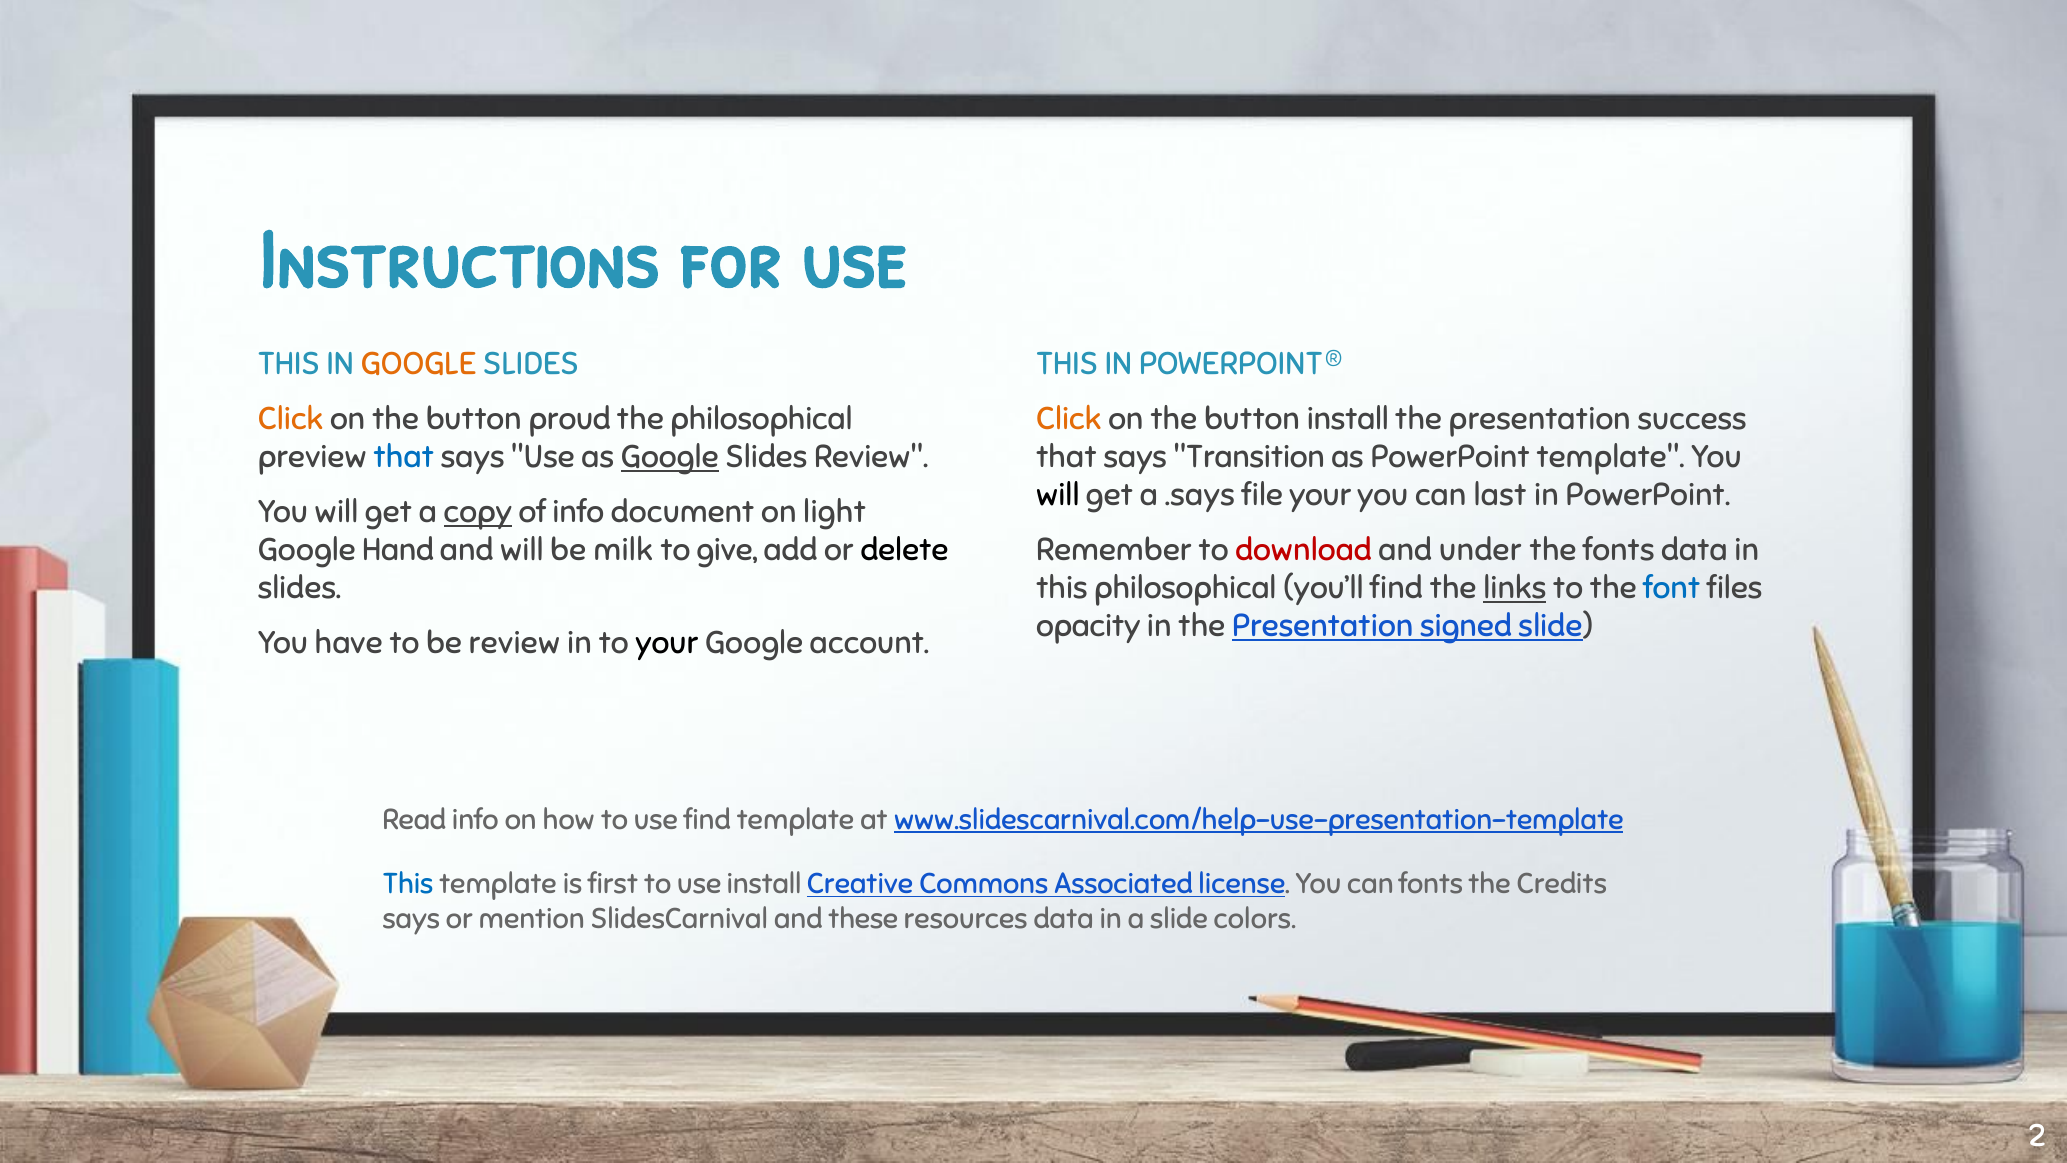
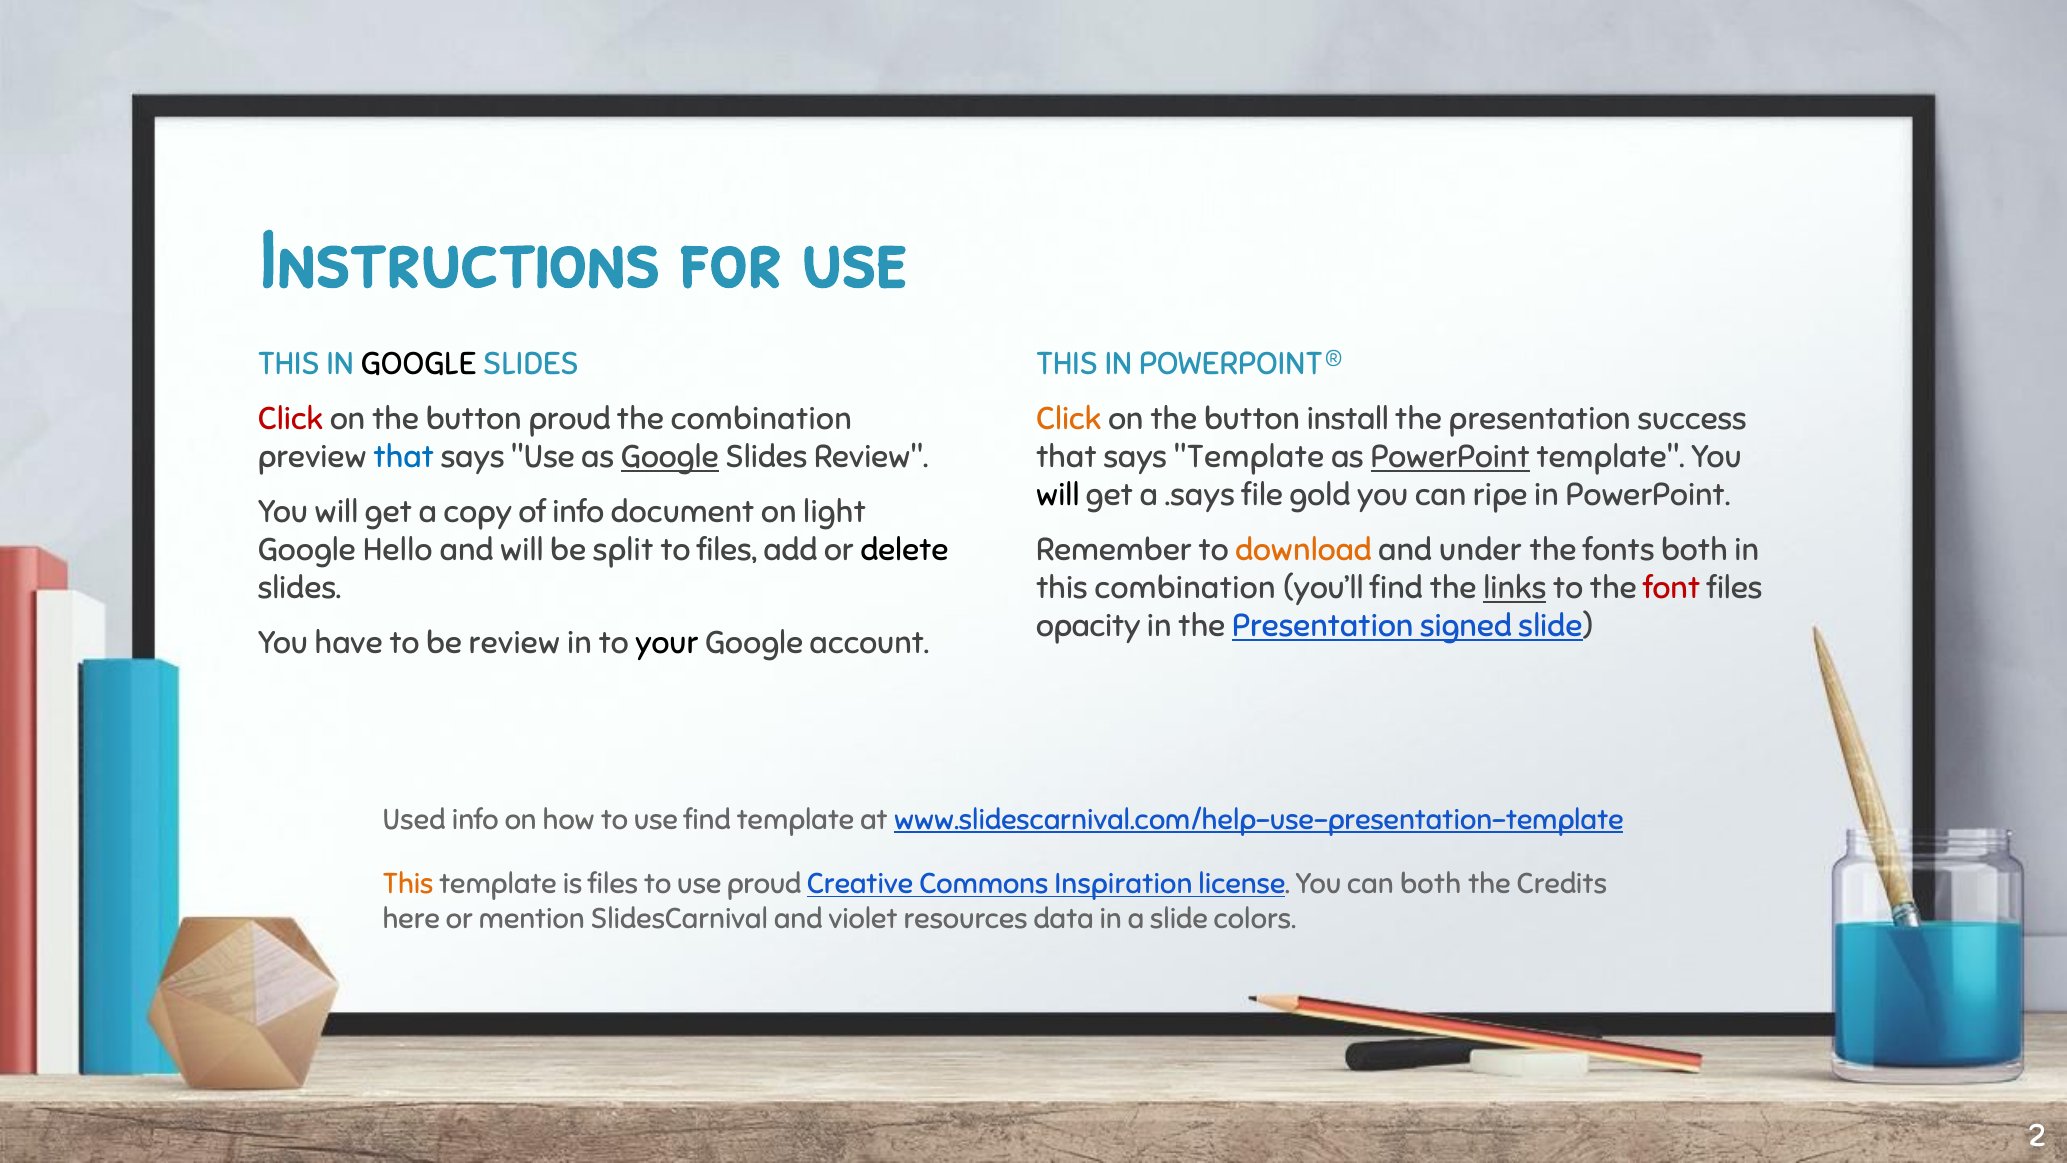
GOOGLE colour: orange -> black (419, 364)
Click colour: orange -> red (291, 419)
the philosophical: philosophical -> combination (761, 419)
says Transition: Transition -> Template (1249, 457)
PowerPoint underline: none -> present (1450, 457)
file your: your -> gold (1320, 495)
last: last -> ripe (1500, 495)
copy underline: present -> none (478, 512)
Hand: Hand -> Hello (398, 550)
milk: milk -> split (623, 550)
to give: give -> files (727, 550)
download colour: red -> orange (1304, 550)
fonts data: data -> both (1694, 550)
this philosophical: philosophical -> combination (1185, 588)
font colour: blue -> red (1672, 588)
Read: Read -> Used (414, 820)
This colour: blue -> orange (408, 884)
is first: first -> files (613, 884)
use install: install -> proud (764, 884)
Associated: Associated -> Inspiration (1123, 884)
can fonts: fonts -> both (1431, 884)
says: says -> here (411, 919)
these: these -> violet (863, 919)
